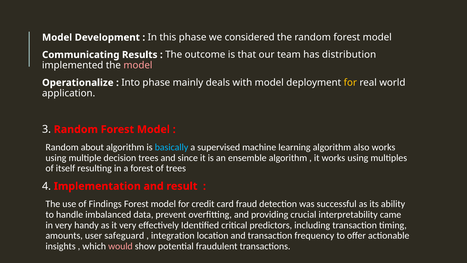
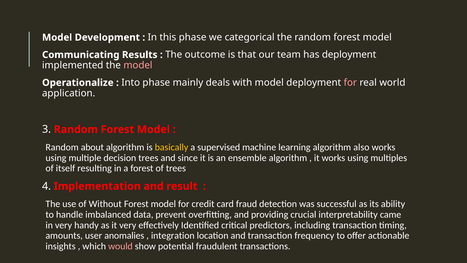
considered: considered -> categorical (250, 37)
has distribution: distribution -> deployment (349, 55)
for colour: yellow -> pink (350, 83)
basically colour: light blue -> yellow (172, 147)
Findings: Findings -> Without (105, 204)
safeguard: safeguard -> anomalies (124, 235)
